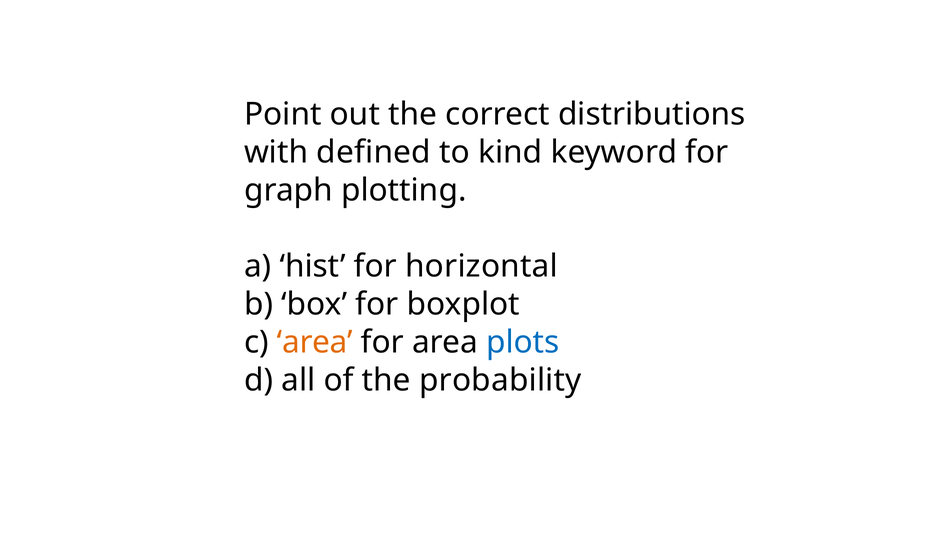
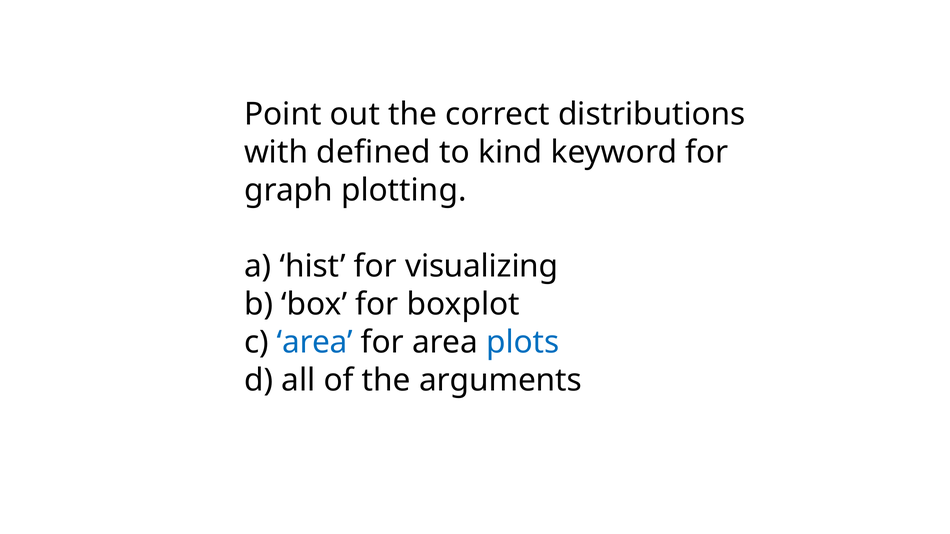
horizontal: horizontal -> visualizing (482, 267)
area colour: orange -> blue (315, 343)
probability: probability -> arguments (500, 381)
